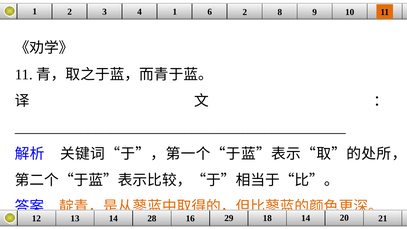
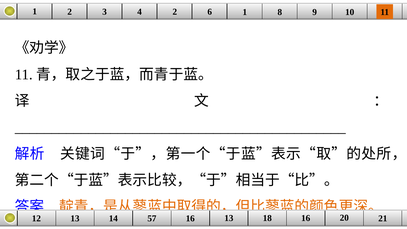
4 1: 1 -> 2 (175, 12)
6 2: 2 -> 1 (245, 12)
28: 28 -> 57 (152, 218)
16 29: 29 -> 13 (229, 218)
18 14: 14 -> 16 (306, 218)
